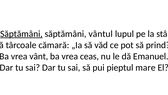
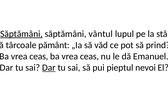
cămară: cămară -> pământ (54, 45)
vânt: vânt -> ceas (39, 56)
Dar underline: none -> present (49, 67)
mare: mare -> nevoi (146, 67)
